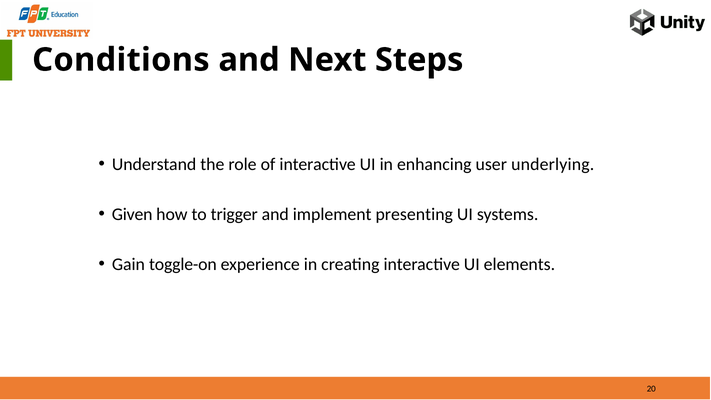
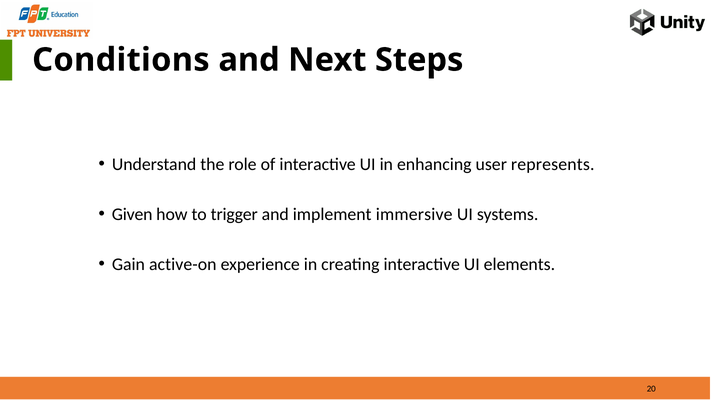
underlying: underlying -> represents (553, 164)
presenting: presenting -> immersive (414, 214)
toggle-on: toggle-on -> active-on (183, 265)
